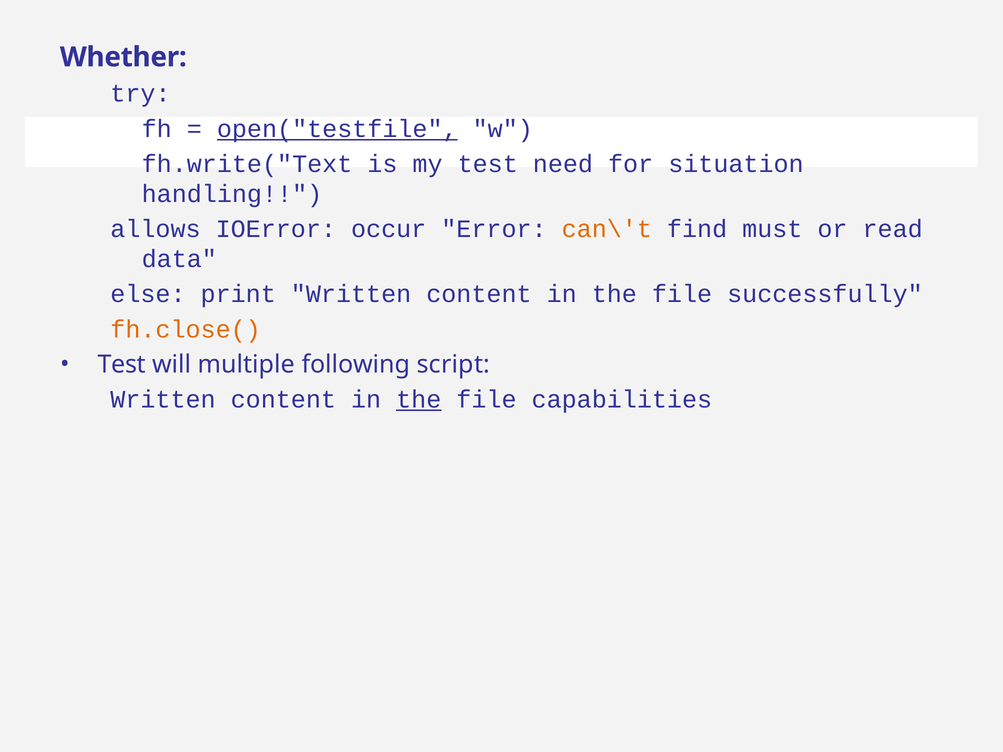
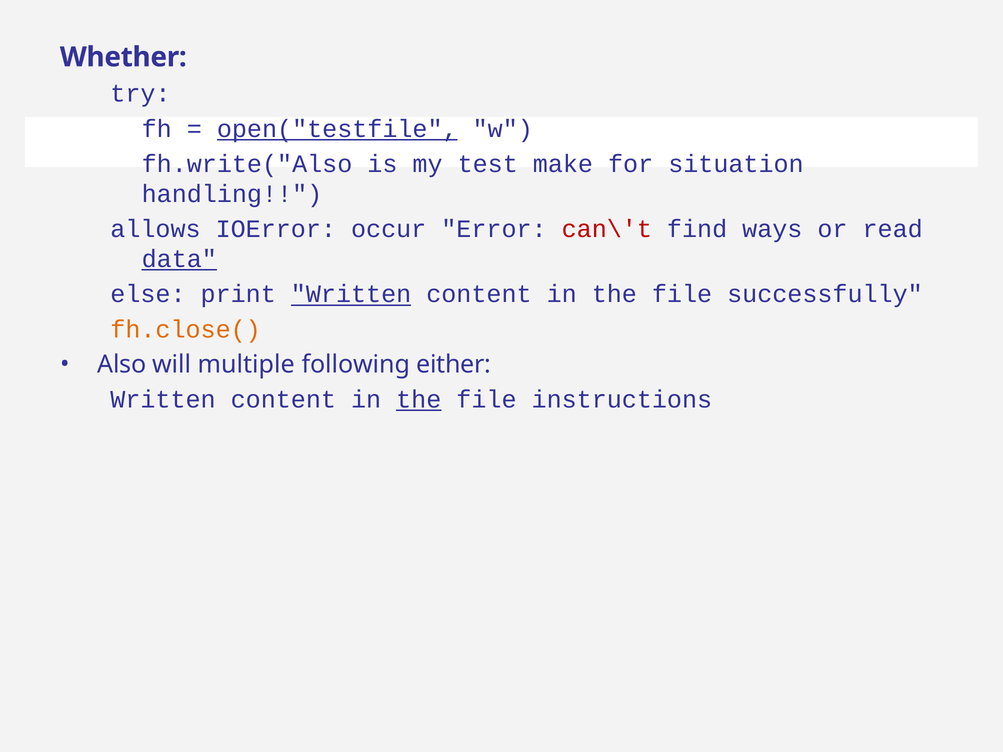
fh.write("Text: fh.write("Text -> fh.write("Also (247, 164)
need: need -> make (563, 164)
can\'t colour: orange -> red (607, 229)
must: must -> ways (772, 229)
data underline: none -> present (179, 259)
Written underline: none -> present (351, 294)
Test: Test -> Also (122, 365)
script: script -> either (454, 365)
capabilities: capabilities -> instructions (622, 400)
